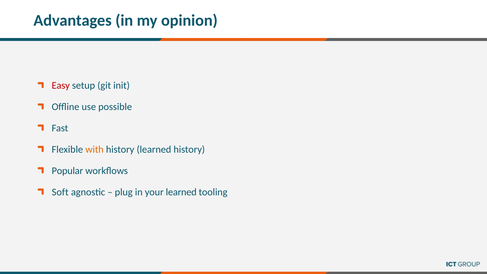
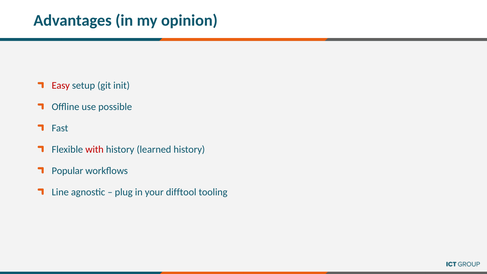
with colour: orange -> red (94, 150)
Soft: Soft -> Line (60, 192)
your learned: learned -> difftool (181, 192)
